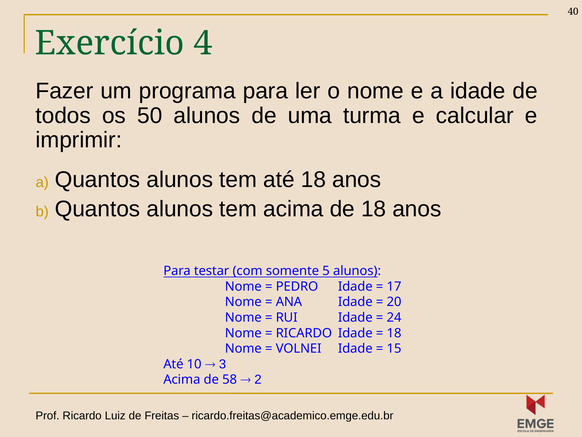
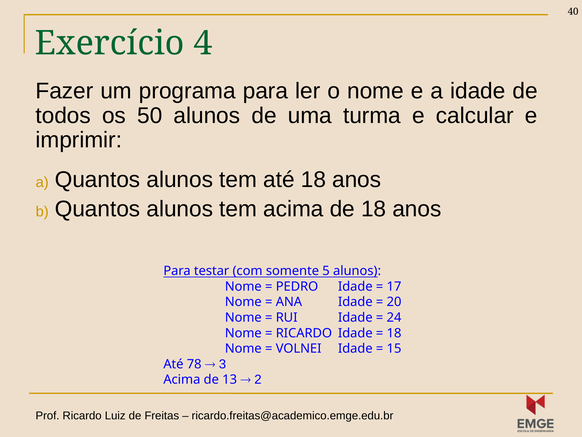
10: 10 -> 78 (194, 364)
58: 58 -> 13 (230, 379)
